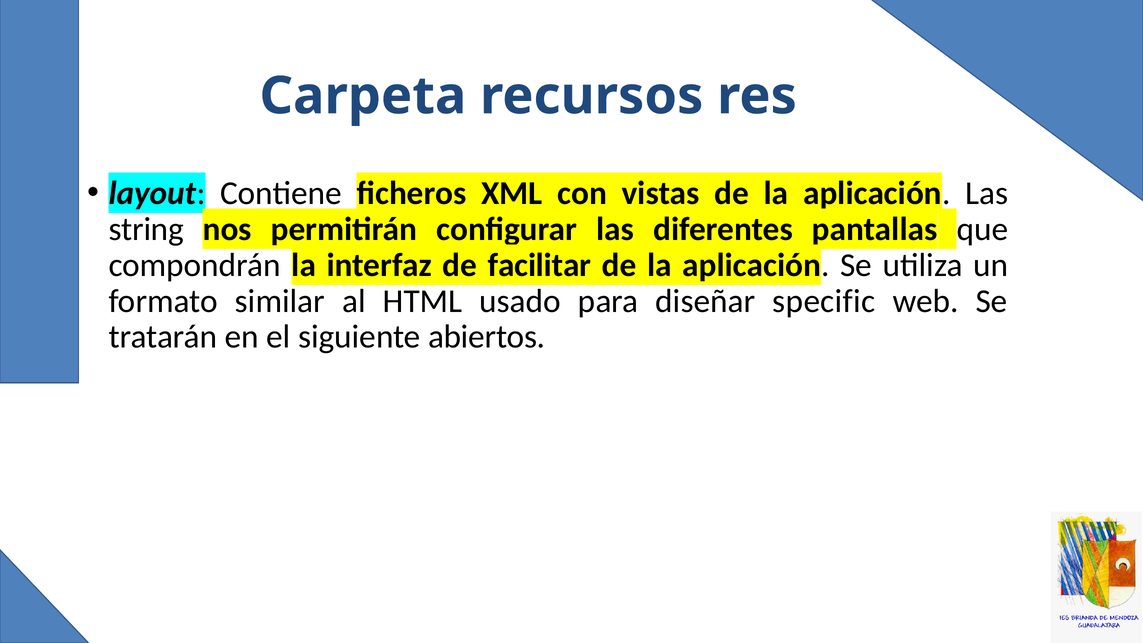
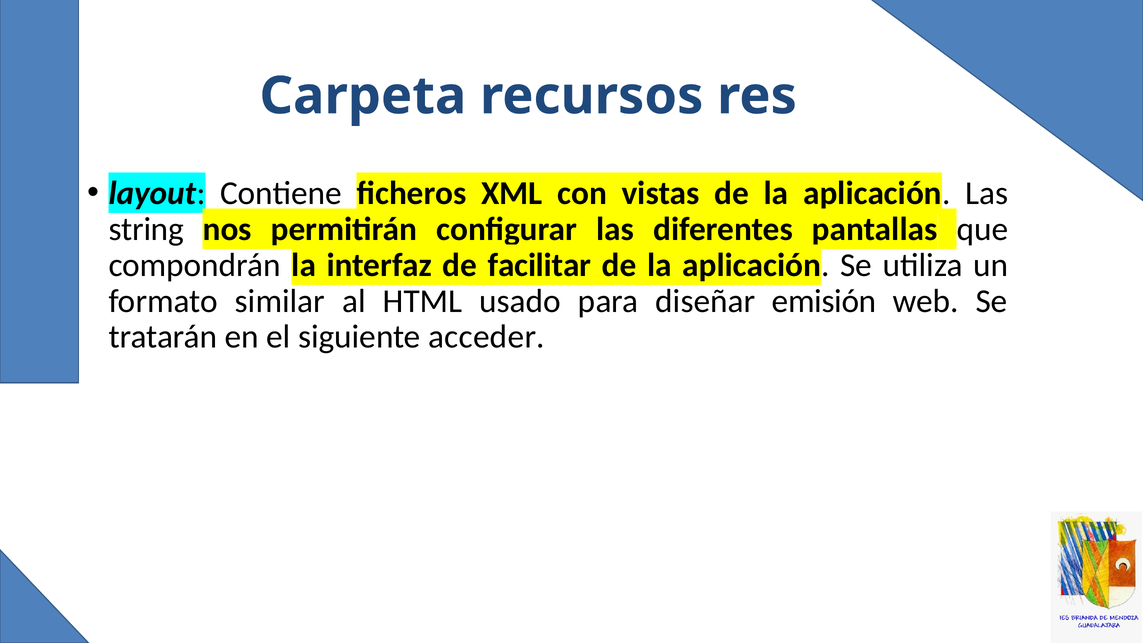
specific: specific -> emisión (824, 301)
abiertos: abiertos -> acceder (486, 337)
